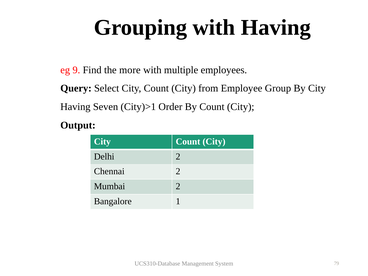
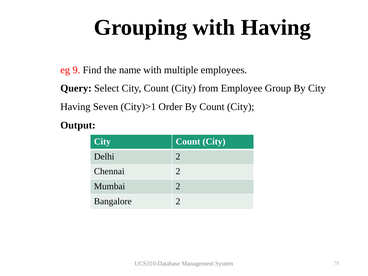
more: more -> name (130, 70)
Bangalore 1: 1 -> 2 (178, 201)
